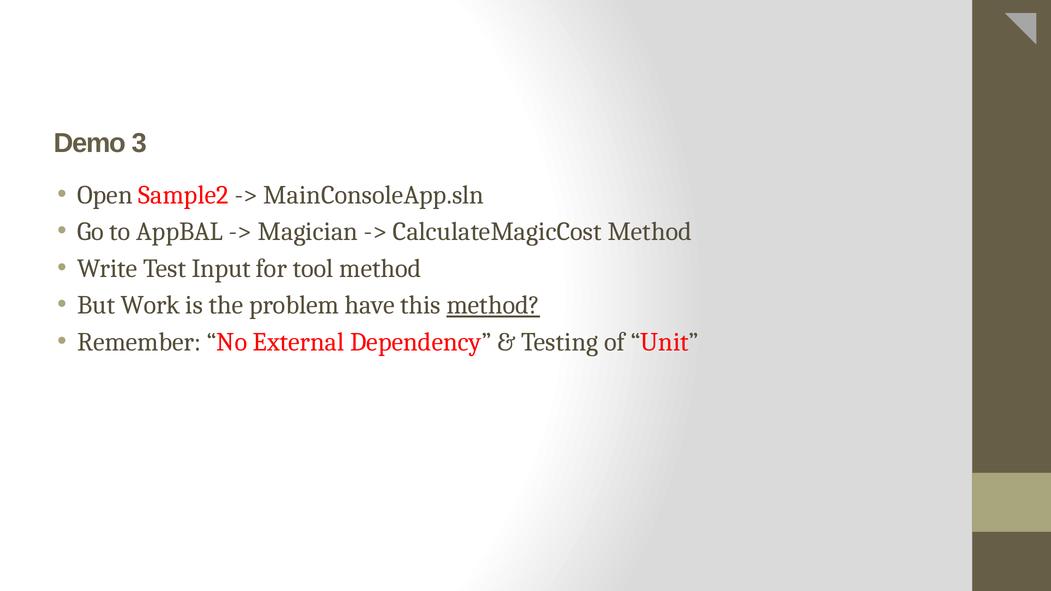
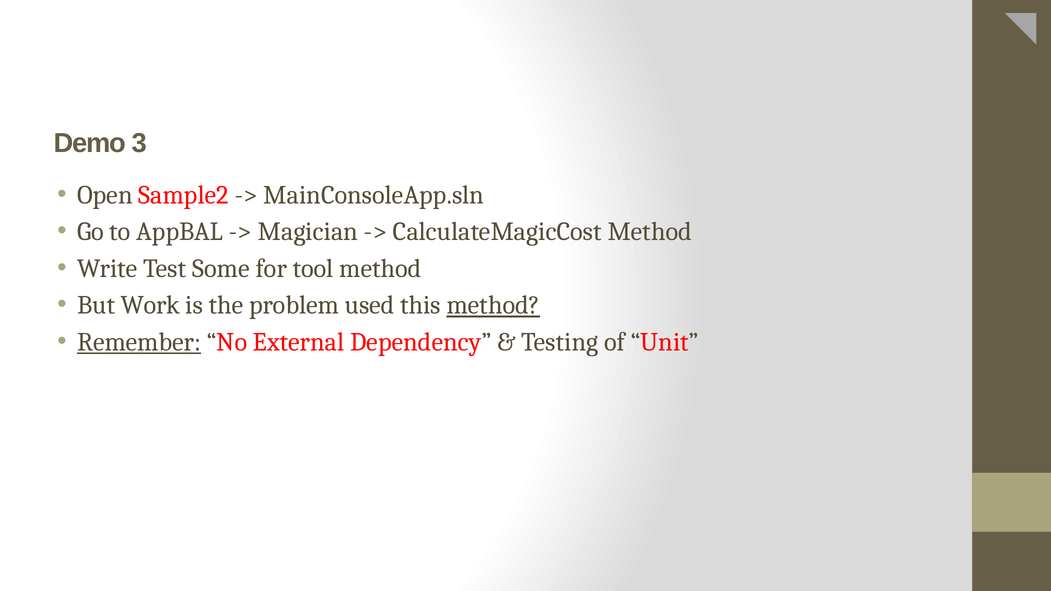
Input: Input -> Some (221, 269)
have: have -> used (370, 305)
Remember underline: none -> present (139, 342)
